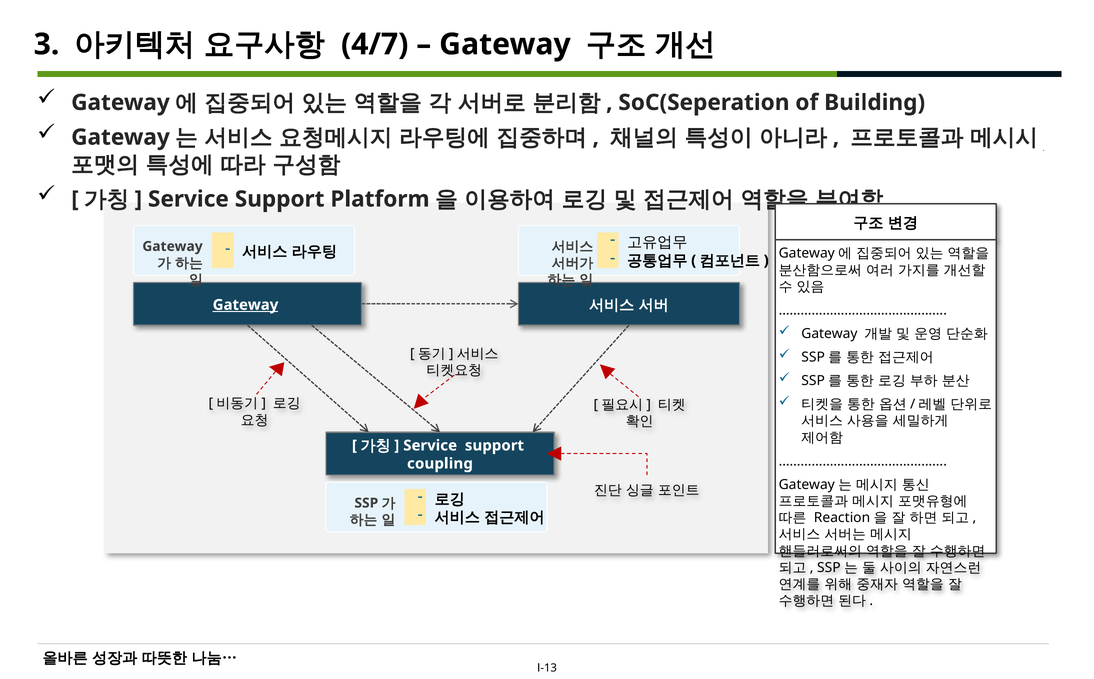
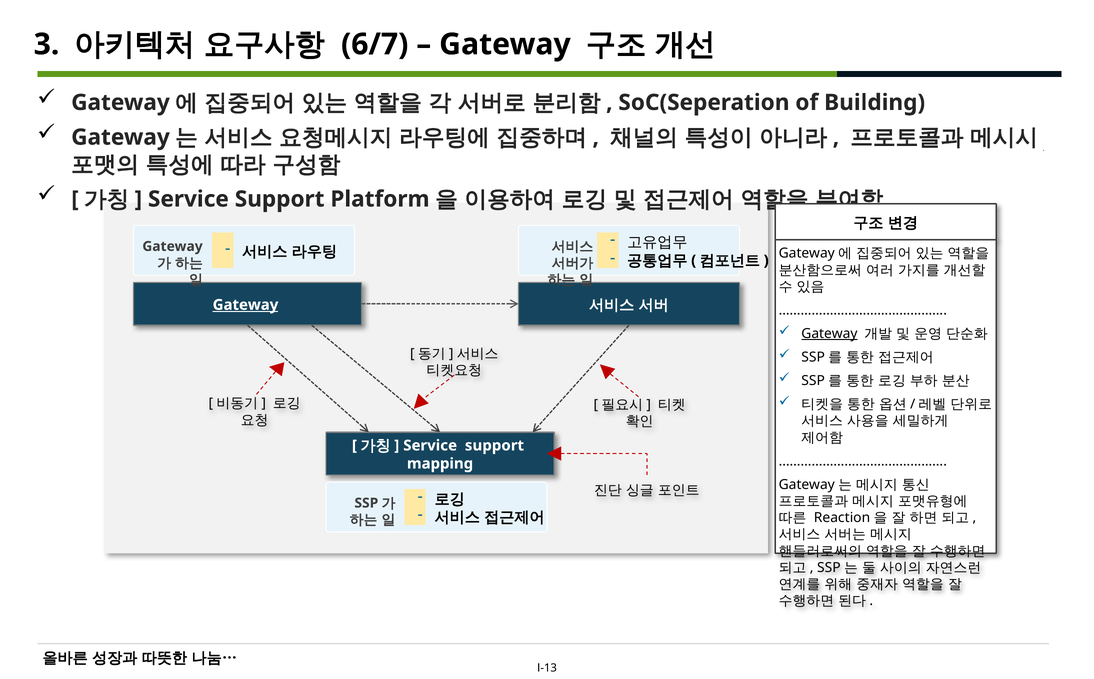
4/7: 4/7 -> 6/7 (375, 44)
Gateway underline: none -> present (829, 334)
coupling: coupling -> mapping (440, 464)
